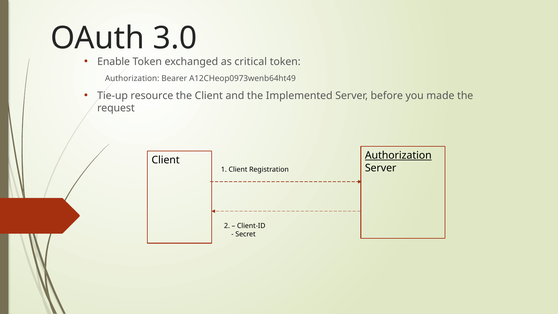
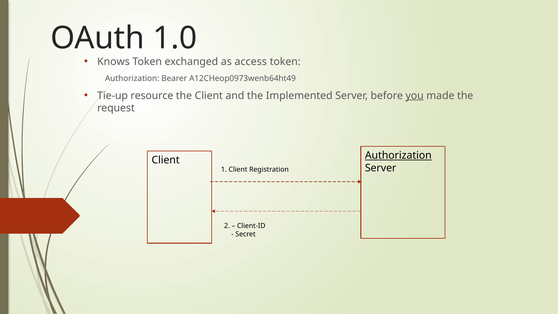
3.0: 3.0 -> 1.0 (175, 38)
Enable: Enable -> Knows (114, 62)
critical: critical -> access (251, 62)
you underline: none -> present (415, 96)
